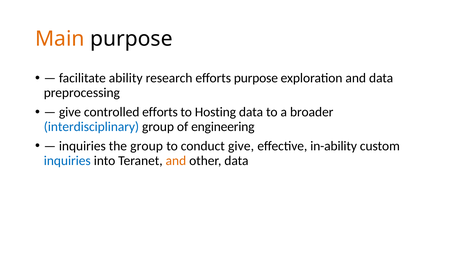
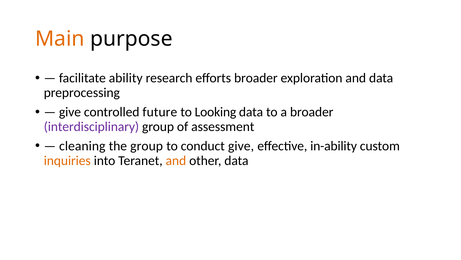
efforts purpose: purpose -> broader (256, 78)
controlled efforts: efforts -> future (160, 112)
Hosting: Hosting -> Looking (215, 112)
interdisciplinary colour: blue -> purple (91, 126)
engineering: engineering -> assessment (223, 126)
inquiries: inquiries -> cleaning (82, 146)
inquiries colour: blue -> orange (67, 160)
